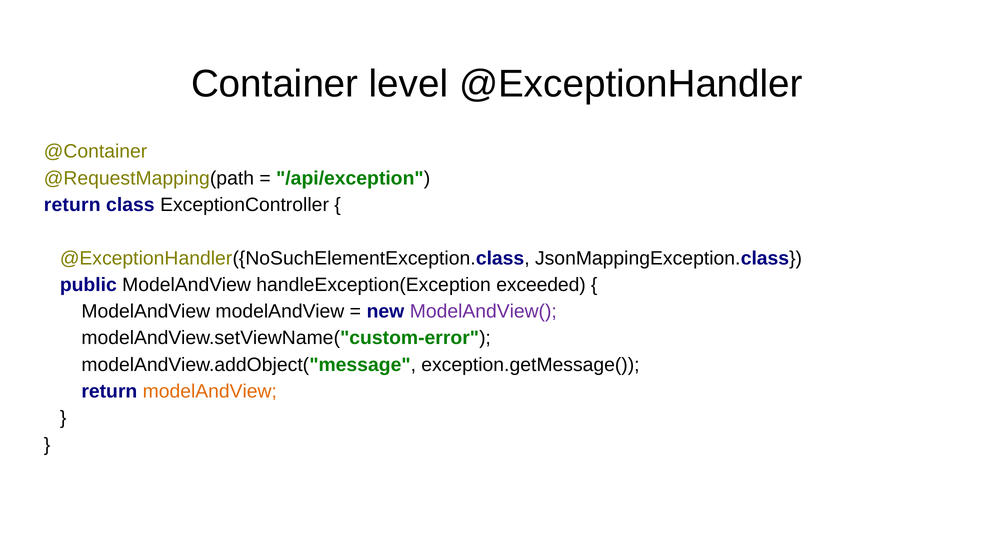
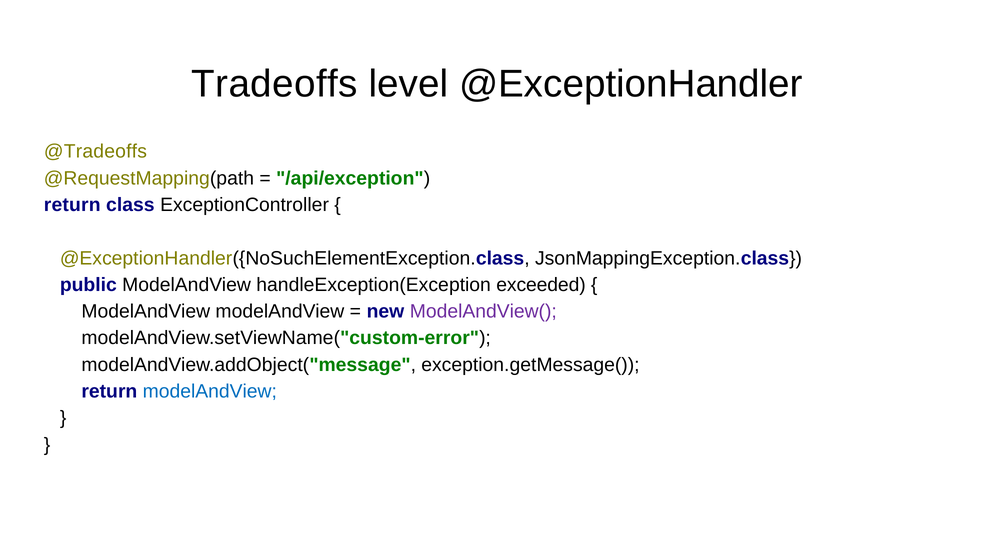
Container: Container -> Tradeoffs (274, 84)
@Container: @Container -> @Tradeoffs (95, 152)
modelAndView colour: orange -> blue (210, 391)
